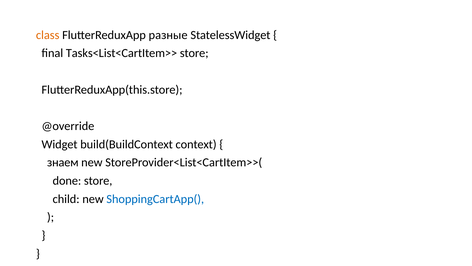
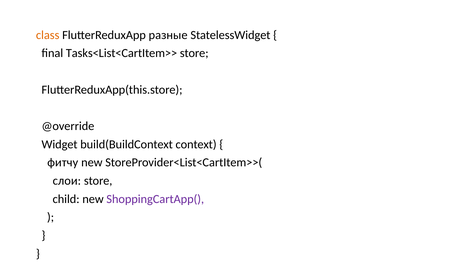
знаем: знаем -> фитчу (63, 162)
done: done -> слои (67, 180)
ShoppingCartApp( colour: blue -> purple (155, 199)
